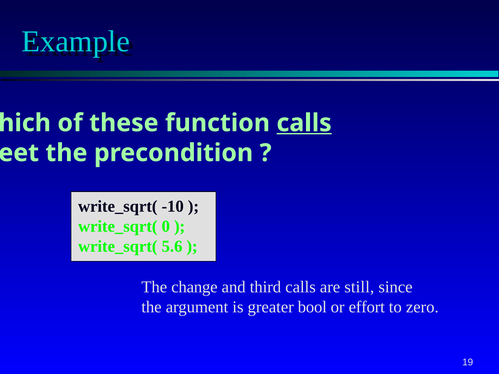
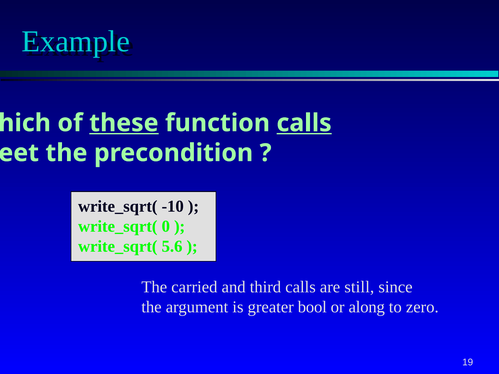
these underline: none -> present (124, 123)
change: change -> carried (194, 287)
effort: effort -> along (367, 307)
